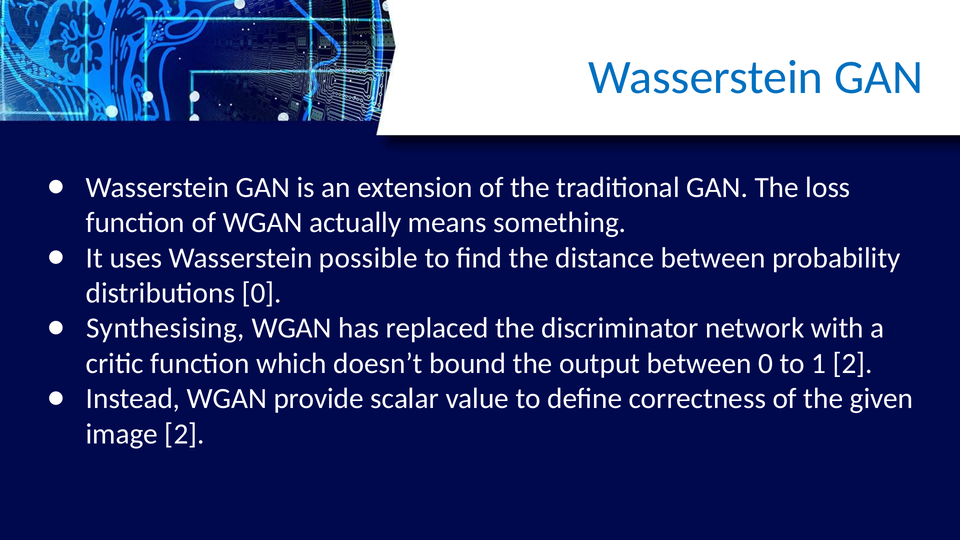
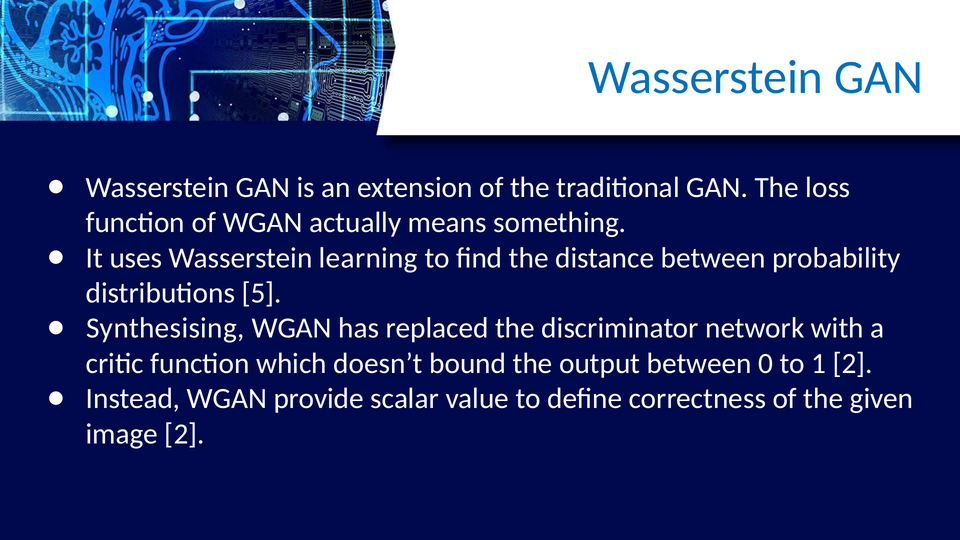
possible: possible -> learning (368, 258)
distributions 0: 0 -> 5 (262, 293)
